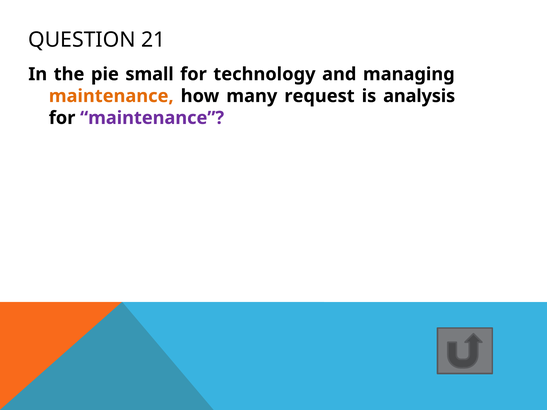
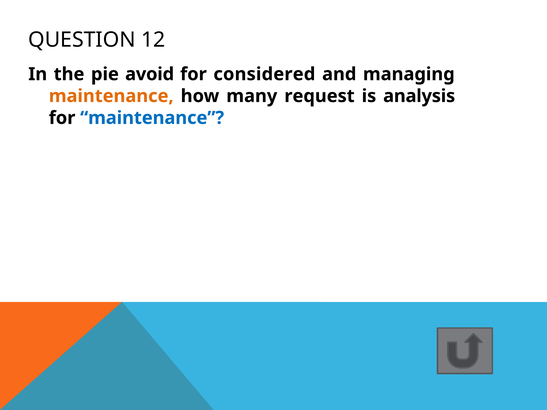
21: 21 -> 12 (153, 40)
small: small -> avoid (150, 74)
technology: technology -> considered (264, 74)
maintenance colour: purple -> blue (152, 118)
